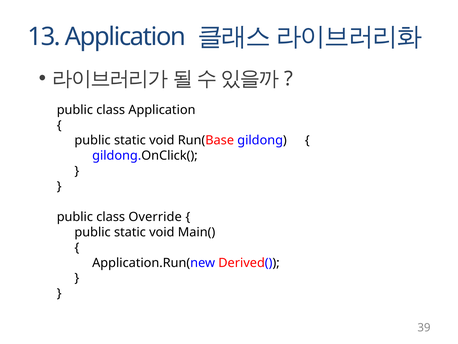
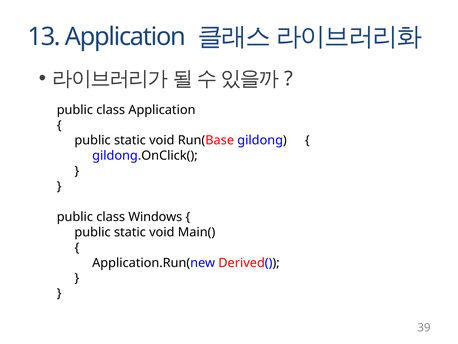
Override: Override -> Windows (155, 217)
